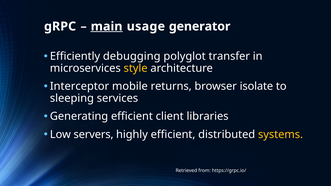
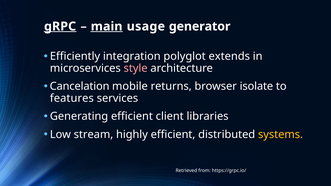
gRPC underline: none -> present (60, 26)
debugging: debugging -> integration (132, 56)
transfer: transfer -> extends (229, 56)
style colour: yellow -> pink (136, 68)
Interceptor: Interceptor -> Cancelation (80, 86)
sleeping: sleeping -> features (72, 98)
servers: servers -> stream (93, 135)
